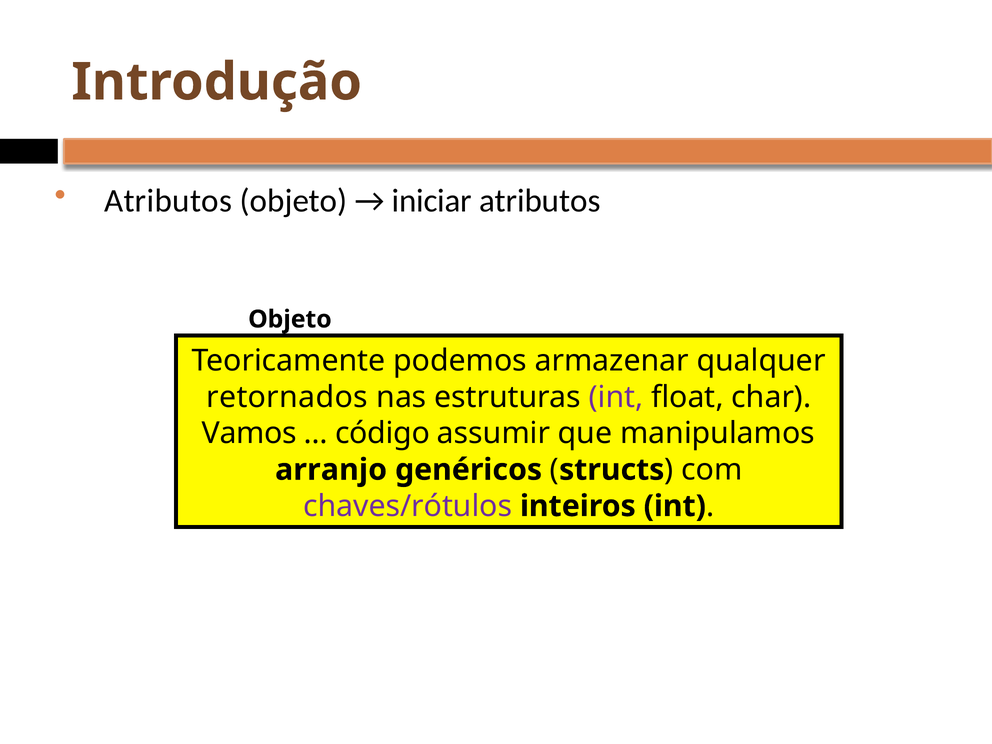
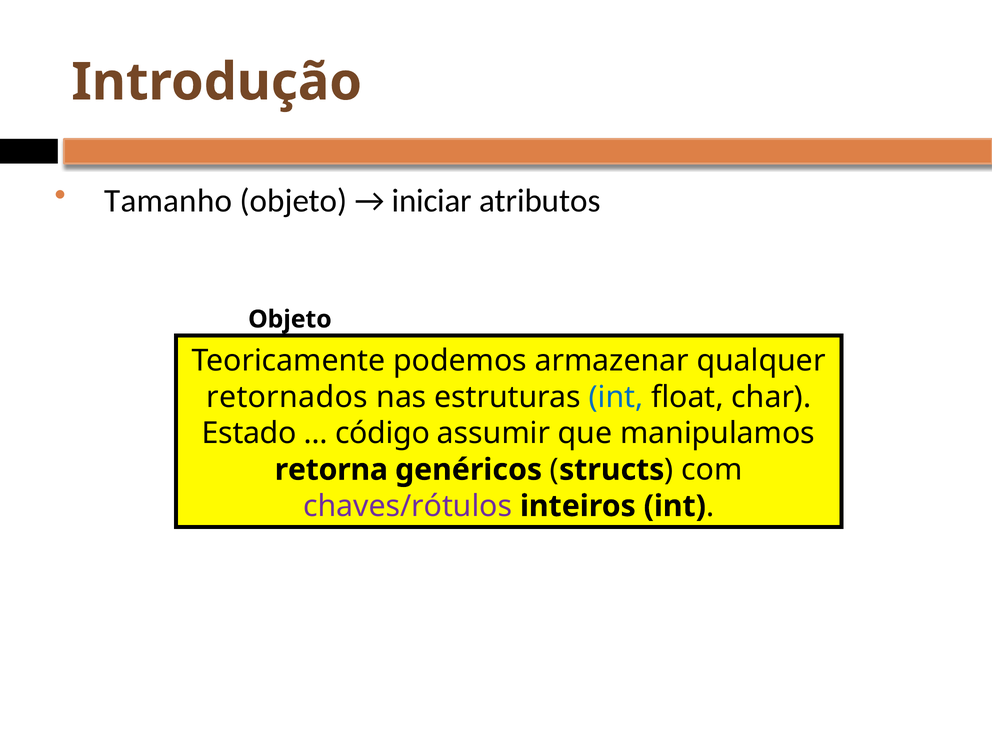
Atributos: Atributos -> Tamanho (168, 201)
int colour: purple -> blue (616, 397)
Vamos: Vamos -> Estado (249, 433)
arranjo: arranjo -> retorna (331, 470)
